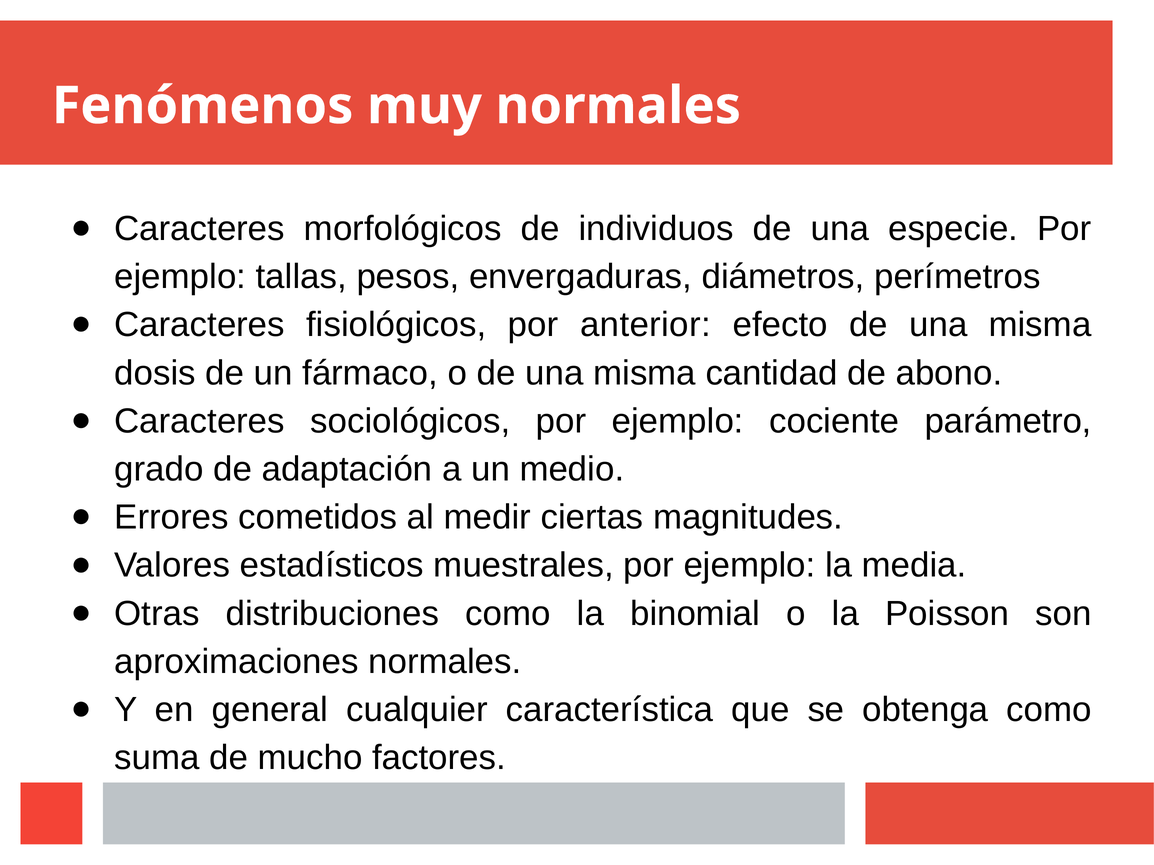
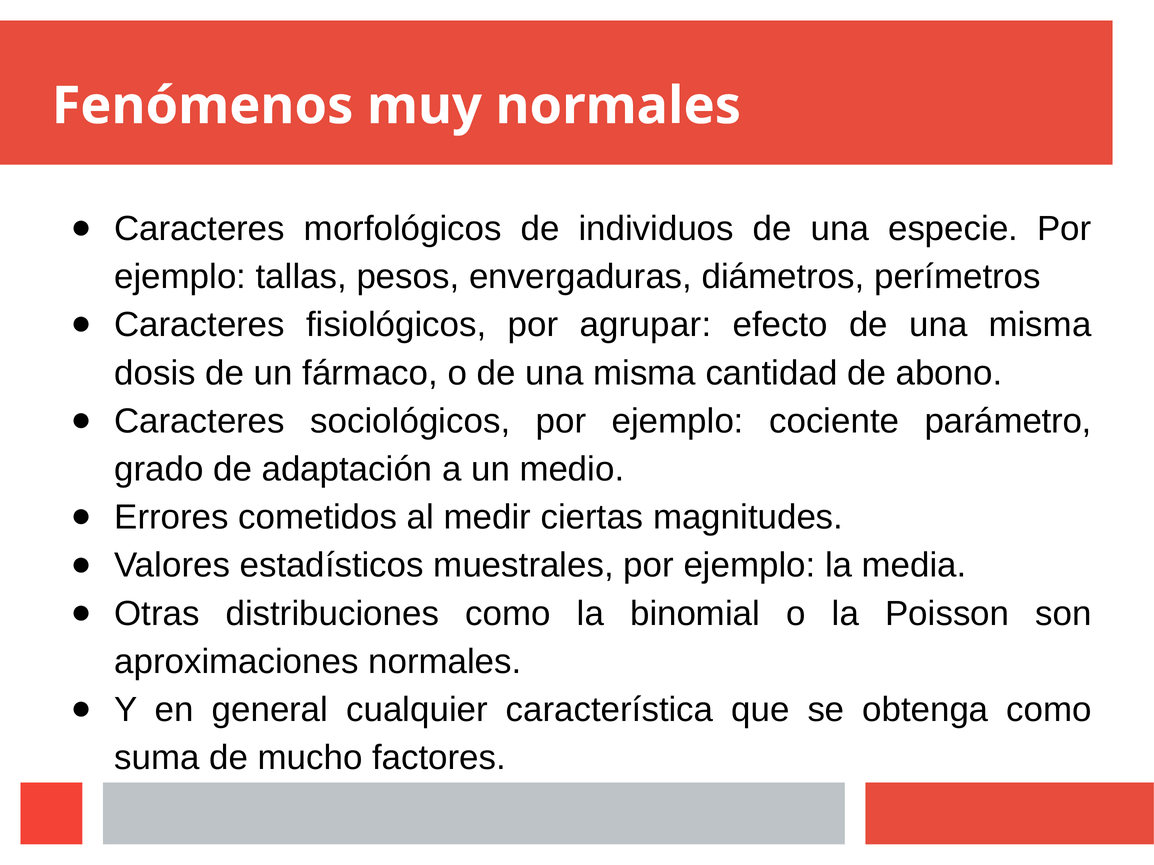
anterior: anterior -> agrupar (645, 325)
